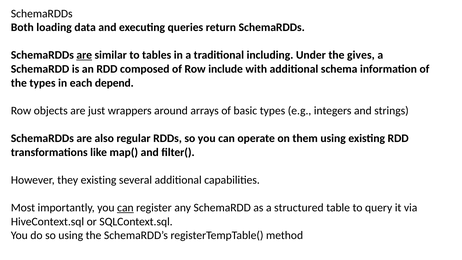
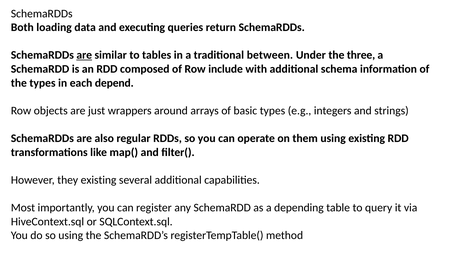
including: including -> between (270, 55)
gives: gives -> three (361, 55)
can underline: present -> none (125, 208)
structured: structured -> depending (299, 208)
